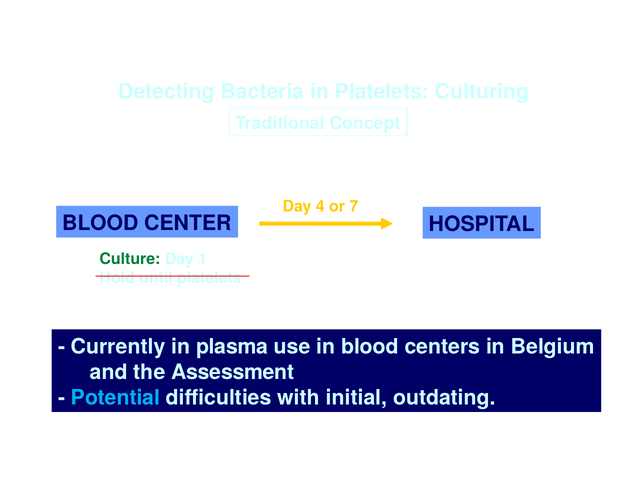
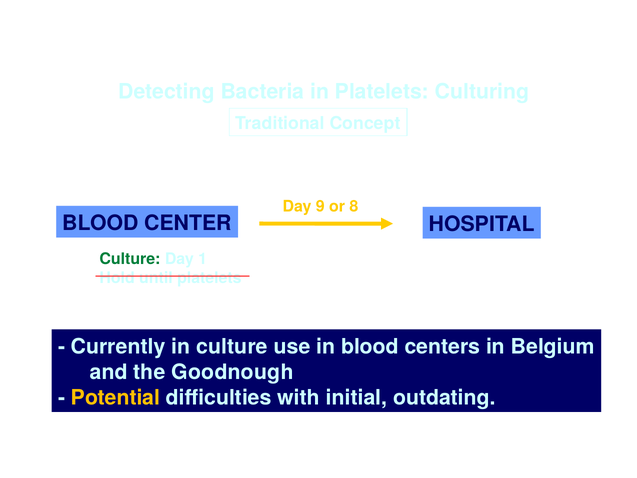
4: 4 -> 9 (320, 206)
7: 7 -> 8 (354, 206)
in plasma: plasma -> culture (232, 346)
Assessment: Assessment -> Goodnough (233, 372)
Potential colour: light blue -> yellow (116, 397)
